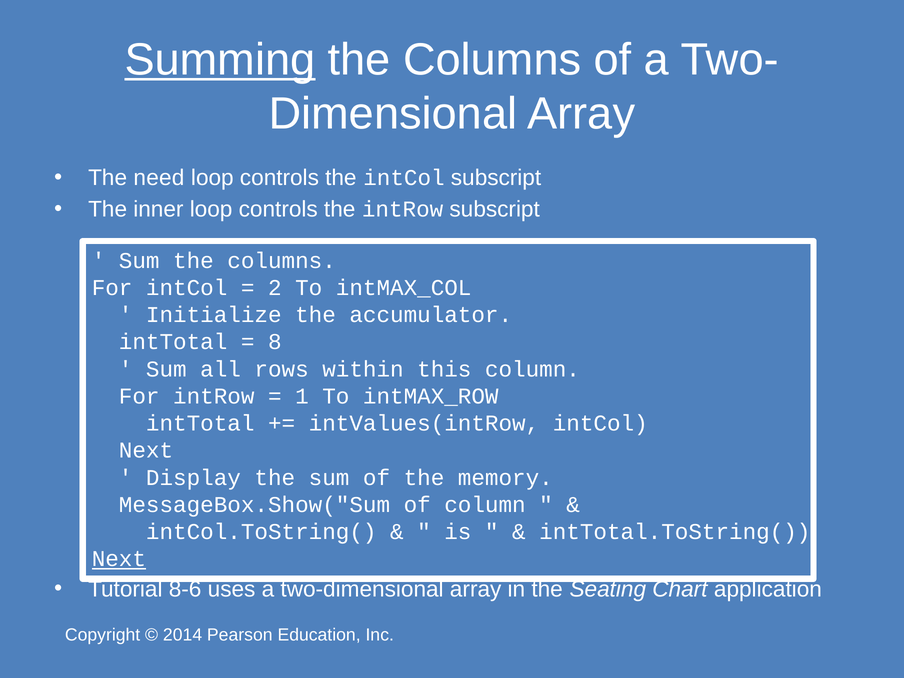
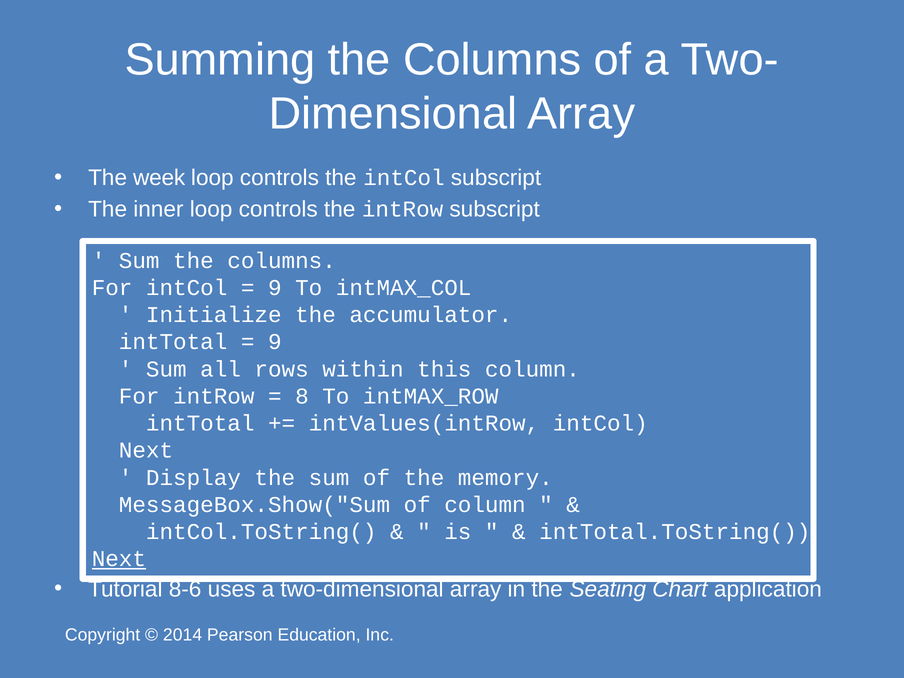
Summing underline: present -> none (220, 60)
need: need -> week (159, 178)
2: 2 -> 9 (275, 288)
8: 8 -> 9 (275, 342)
1: 1 -> 8 (302, 396)
